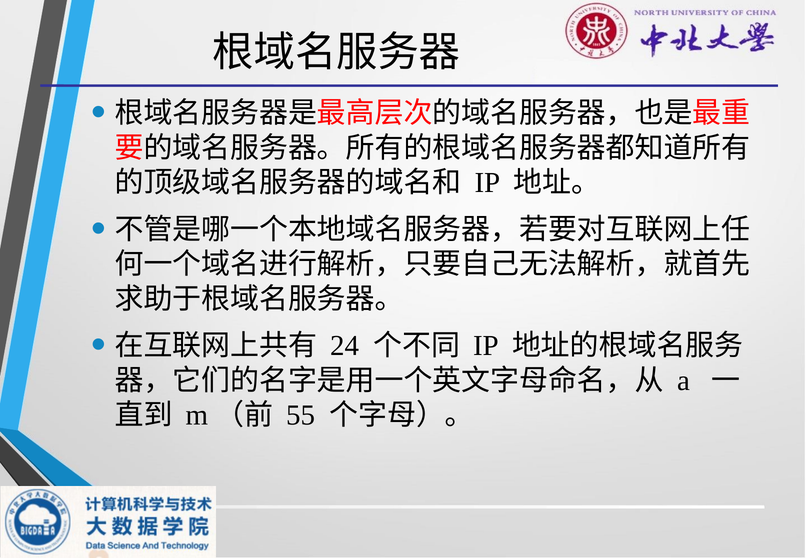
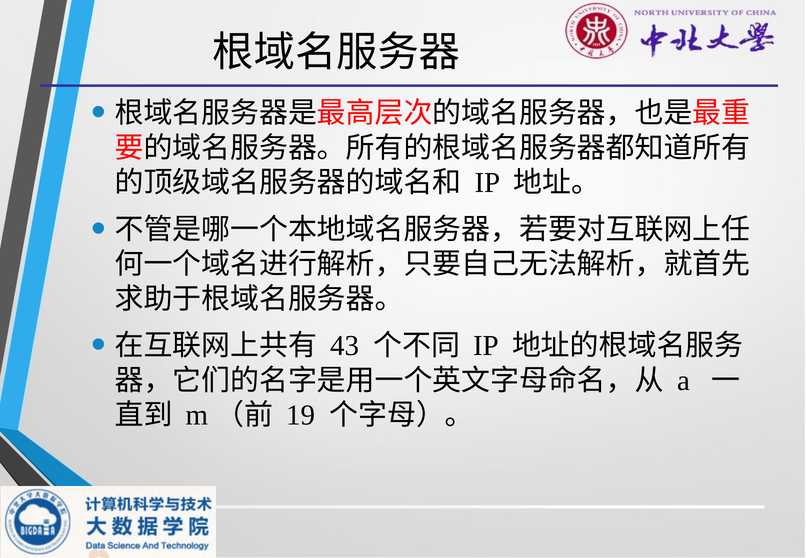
24: 24 -> 43 (345, 346)
55: 55 -> 19 (301, 415)
